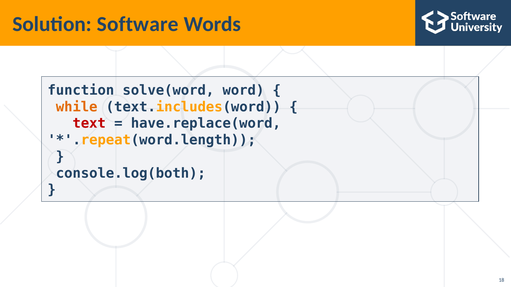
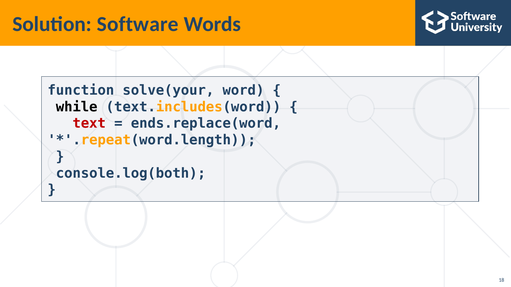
solve(word: solve(word -> solve(your (168, 90)
while colour: orange -> black (77, 107)
have.replace(word: have.replace(word -> ends.replace(word (206, 124)
